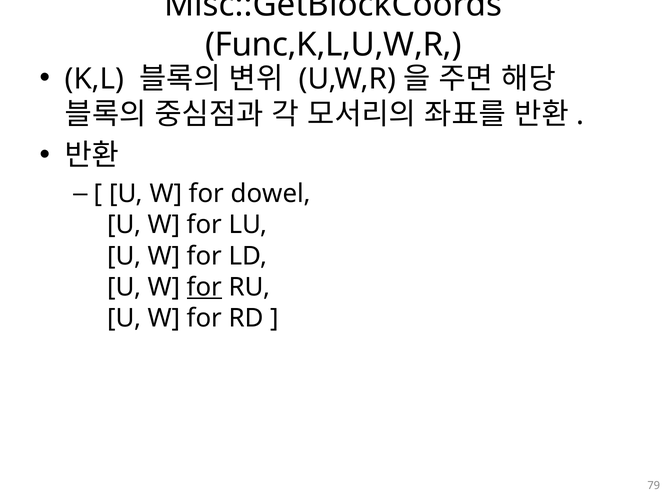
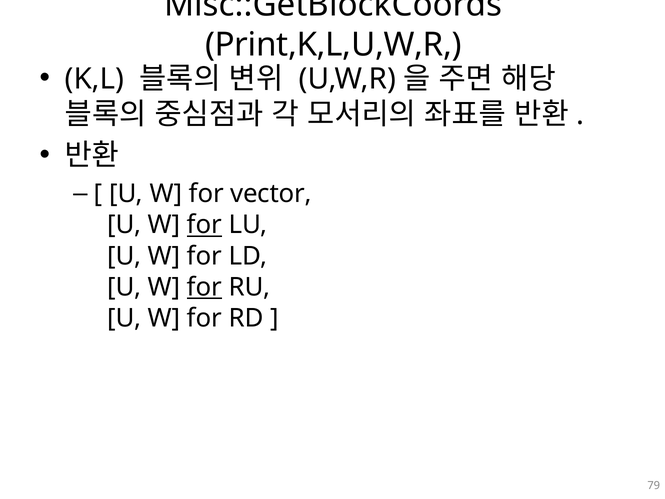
Func,K,L,U,W,R: Func,K,L,U,W,R -> Print,K,L,U,W,R (333, 45)
dowel: dowel -> vector (271, 194)
for underline: none -> present (205, 225)
